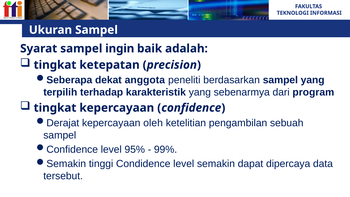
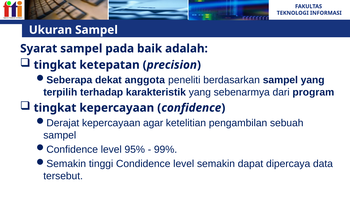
ingin: ingin -> pada (120, 49)
oleh: oleh -> agar (153, 123)
